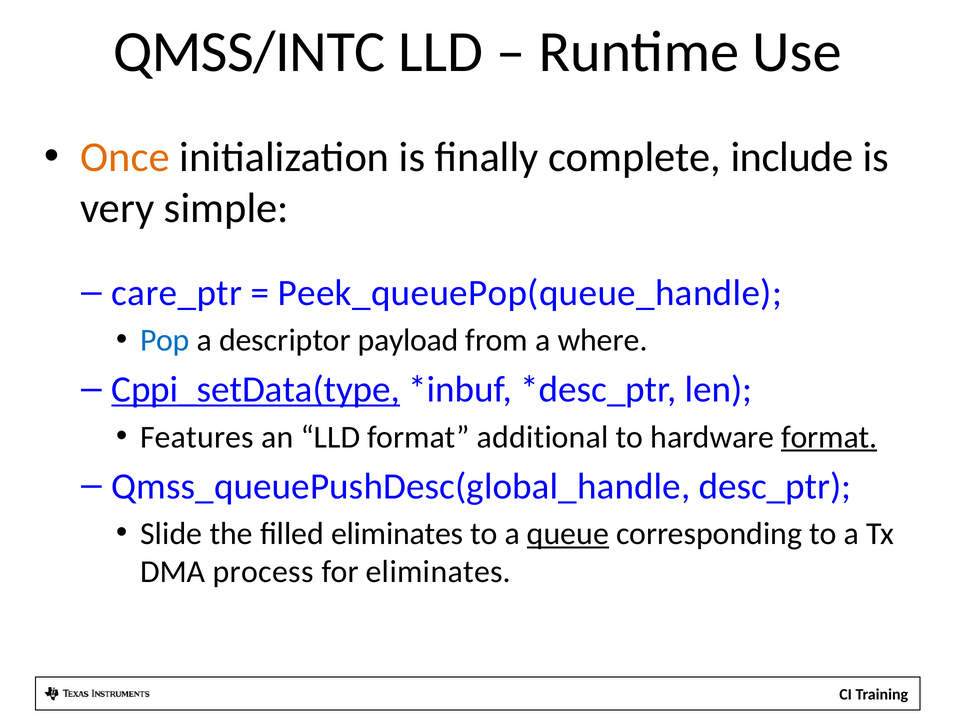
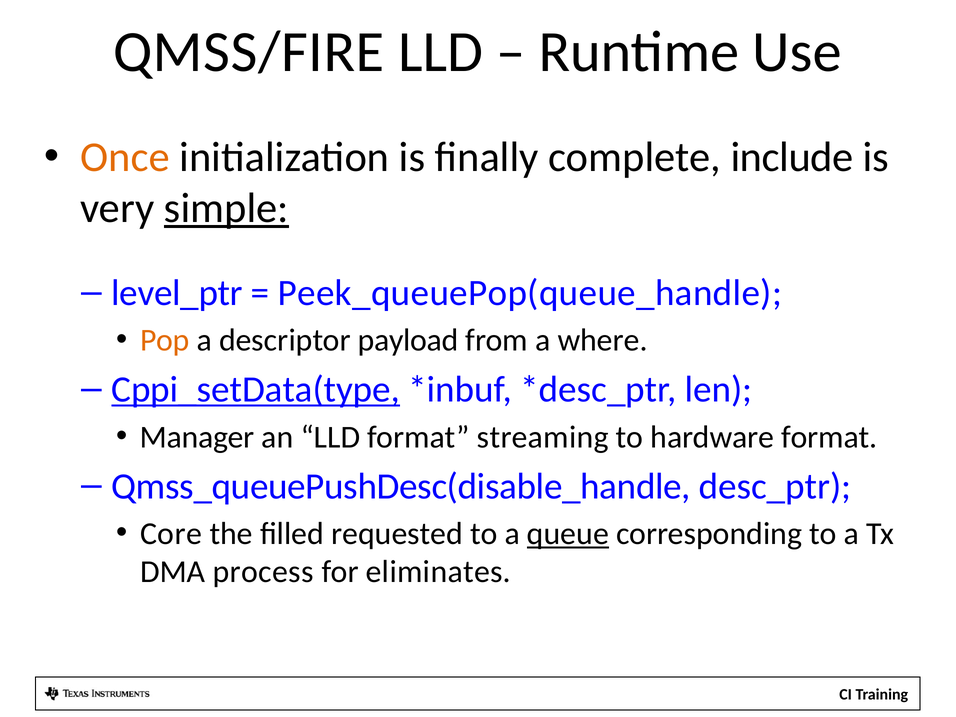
QMSS/INTC: QMSS/INTC -> QMSS/FIRE (249, 52)
simple underline: none -> present (226, 208)
care_ptr: care_ptr -> level_ptr (177, 293)
Pop colour: blue -> orange (165, 340)
Features: Features -> Manager (197, 437)
additional: additional -> streaming (543, 437)
format underline: present -> none (829, 437)
Qmss_queuePushDesc(global_handle: Qmss_queuePushDesc(global_handle -> Qmss_queuePushDesc(disable_handle (401, 486)
Slide: Slide -> Core (171, 534)
filled eliminates: eliminates -> requested (397, 534)
